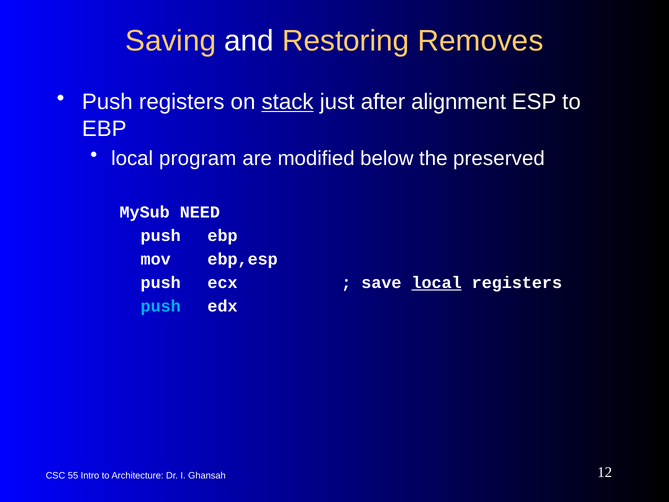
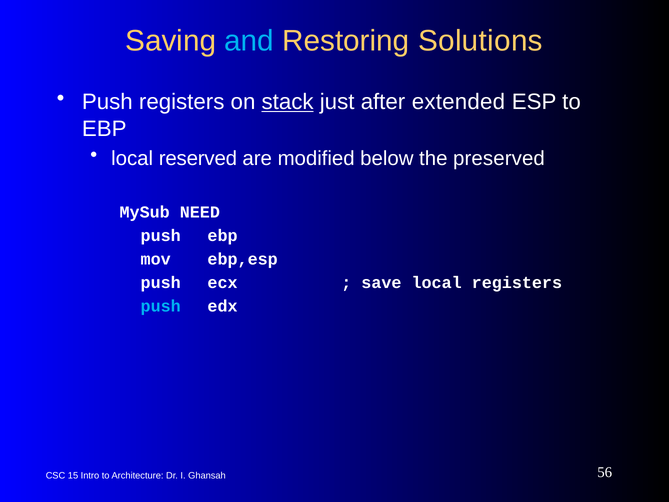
and colour: white -> light blue (249, 41)
Removes: Removes -> Solutions (480, 41)
alignment: alignment -> extended (458, 102)
program: program -> reserved (198, 158)
local underline: present -> none (437, 282)
55: 55 -> 15 (73, 476)
12: 12 -> 56 (605, 472)
